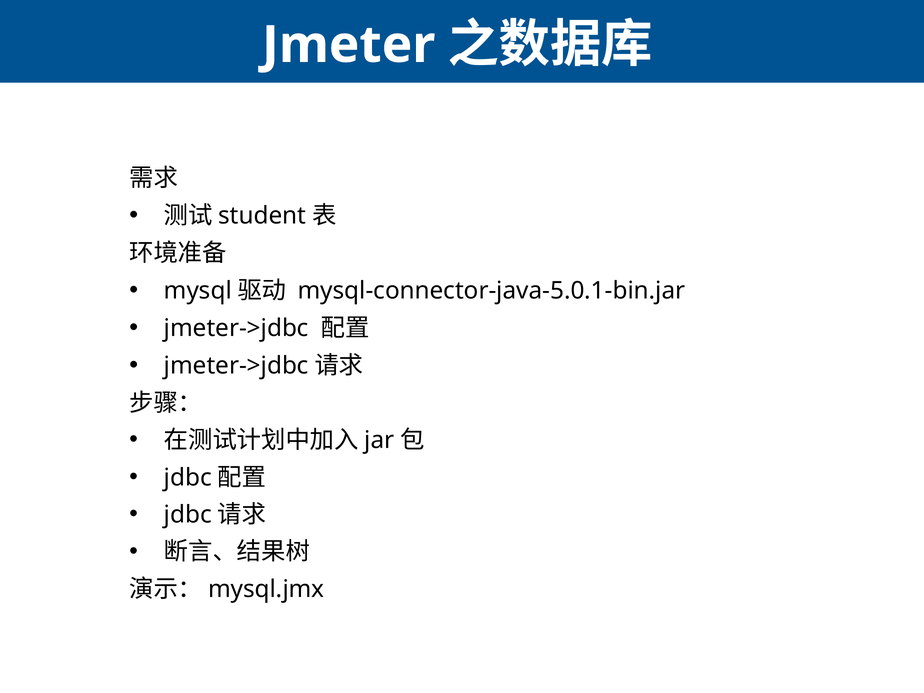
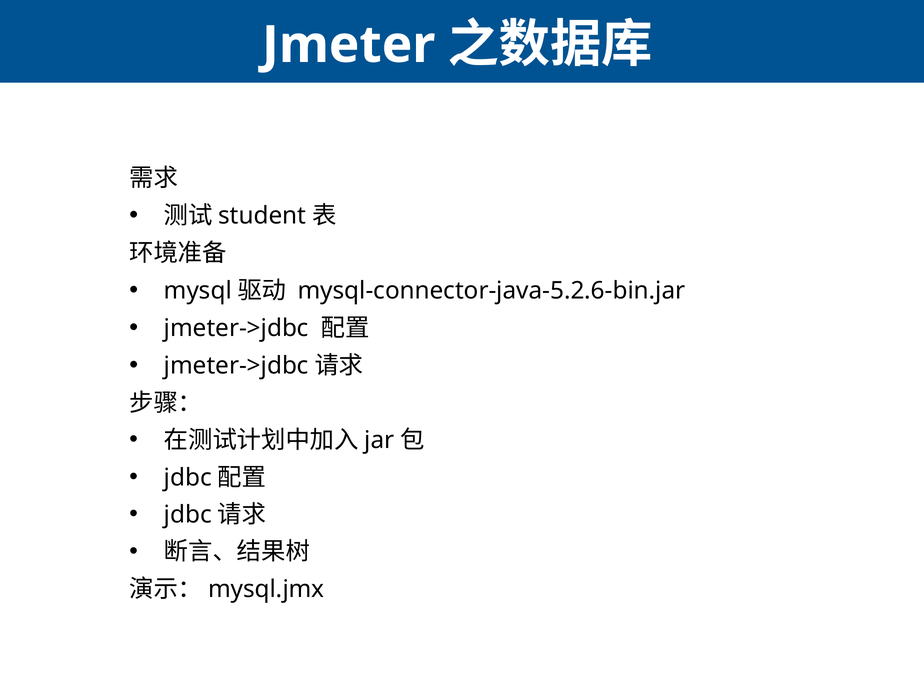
mysql-connector-java-5.0.1-bin.jar: mysql-connector-java-5.0.1-bin.jar -> mysql-connector-java-5.2.6-bin.jar (491, 291)
